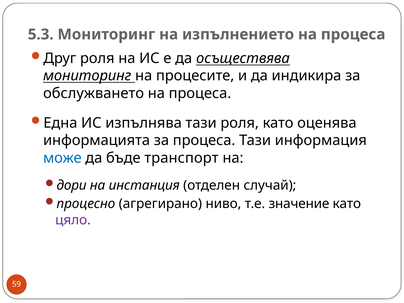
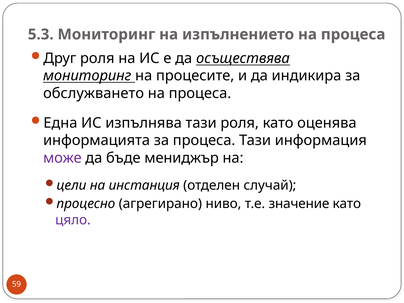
може colour: blue -> purple (62, 158)
транспорт: транспорт -> мениджър (182, 158)
дори: дори -> цели (71, 185)
